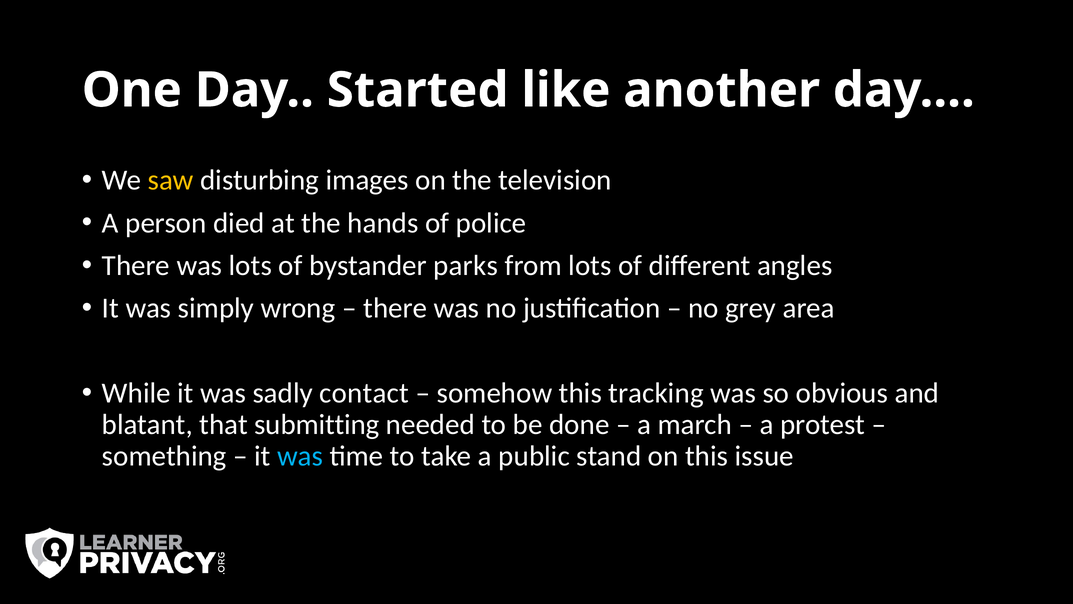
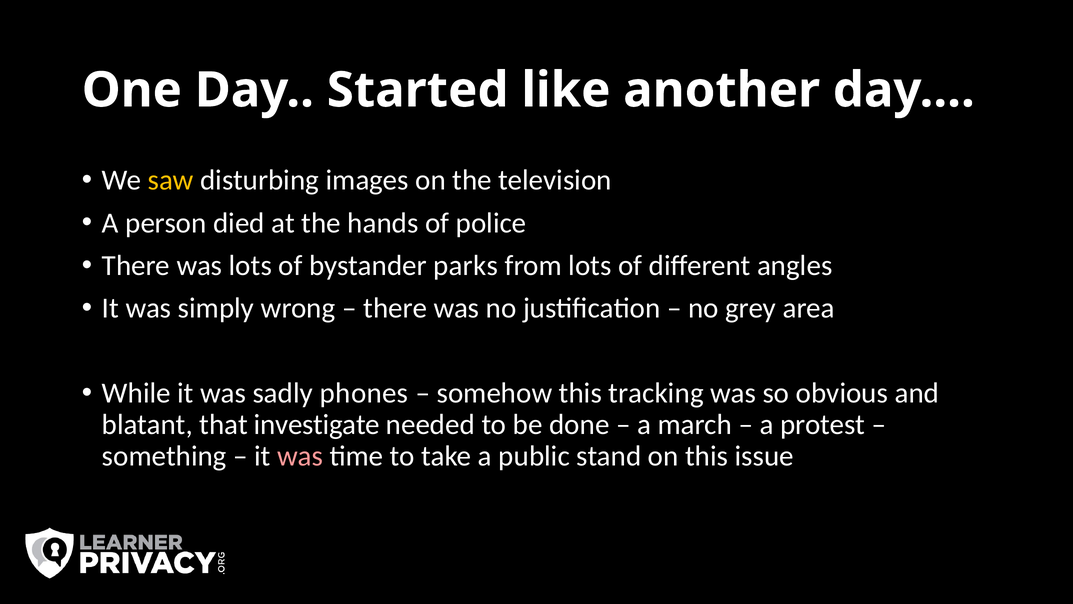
contact: contact -> phones (364, 393)
submitting: submitting -> investigate (317, 424)
was colour: light blue -> pink (300, 456)
